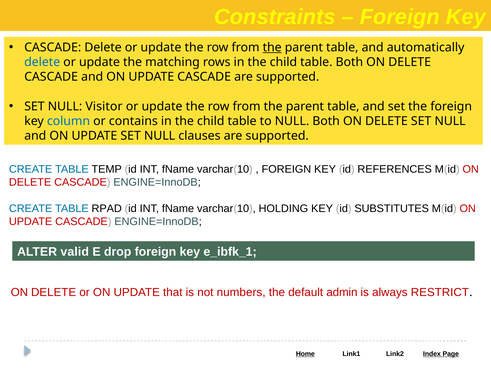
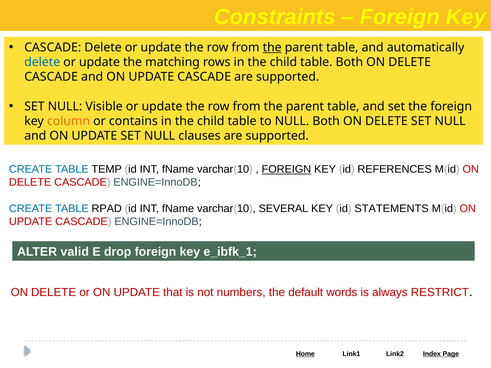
Visitor: Visitor -> Visible (104, 106)
column colour: blue -> orange (68, 121)
FOREIGN underline: none -> present (286, 169)
HOLDING: HOLDING -> SEVERAL (283, 209)
SUBSTITUTES: SUBSTITUTES -> STATEMENTS (392, 209)
admin: admin -> words (342, 292)
